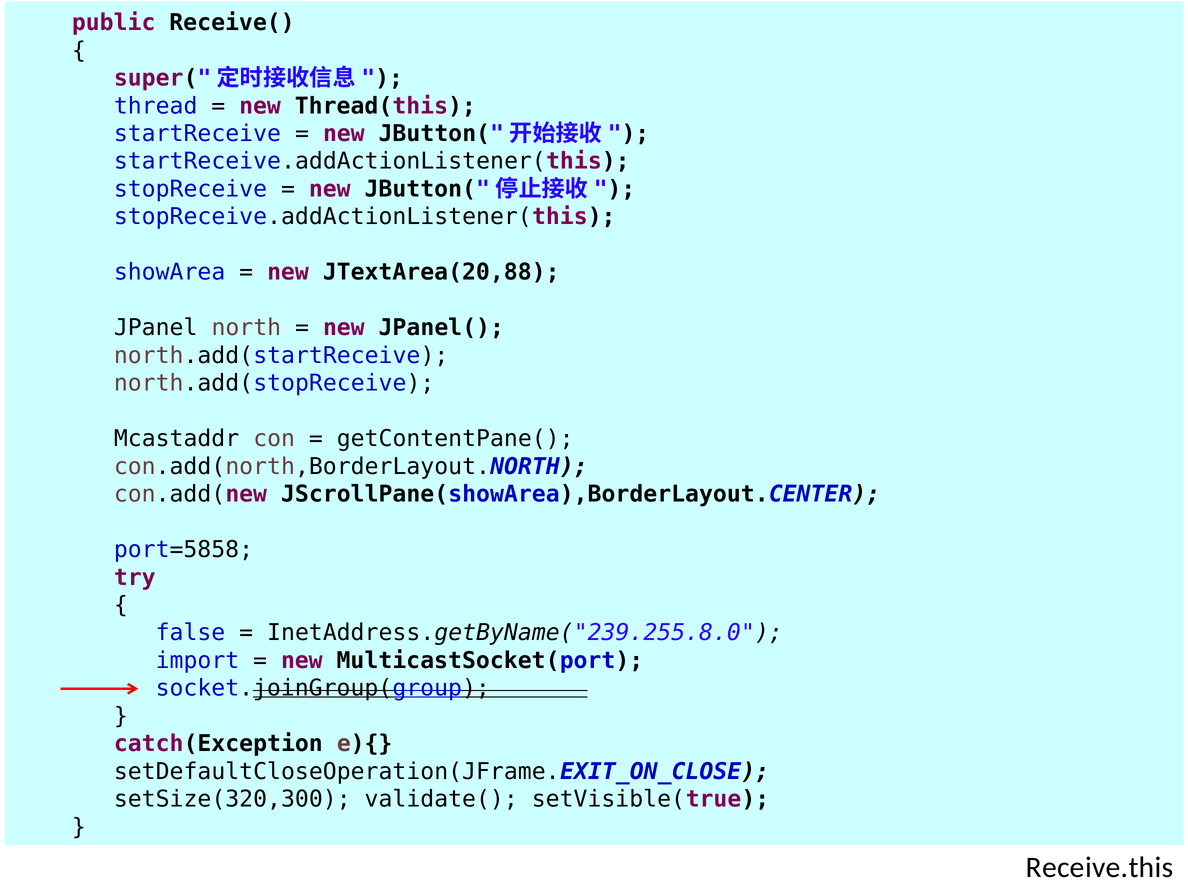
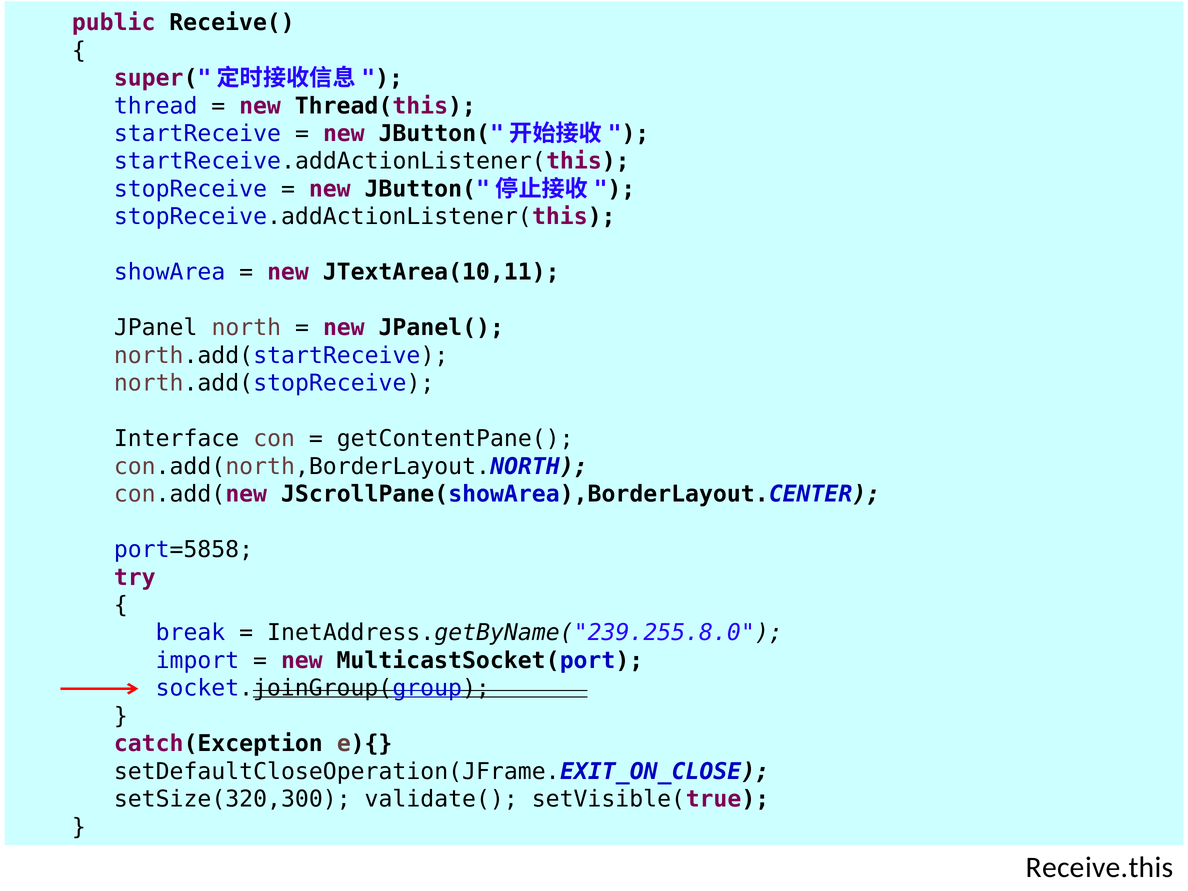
JTextArea(20,88: JTextArea(20,88 -> JTextArea(10,11 (441, 272)
Mcastaddr: Mcastaddr -> Interface (177, 439)
false: false -> break (190, 633)
